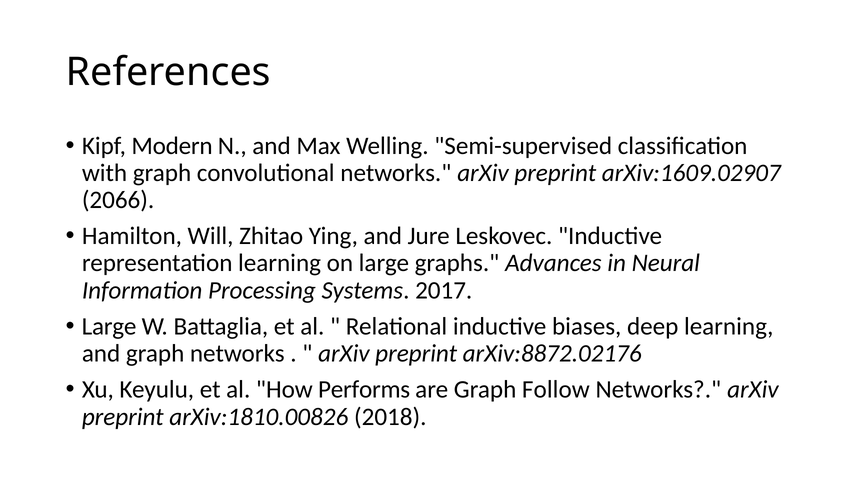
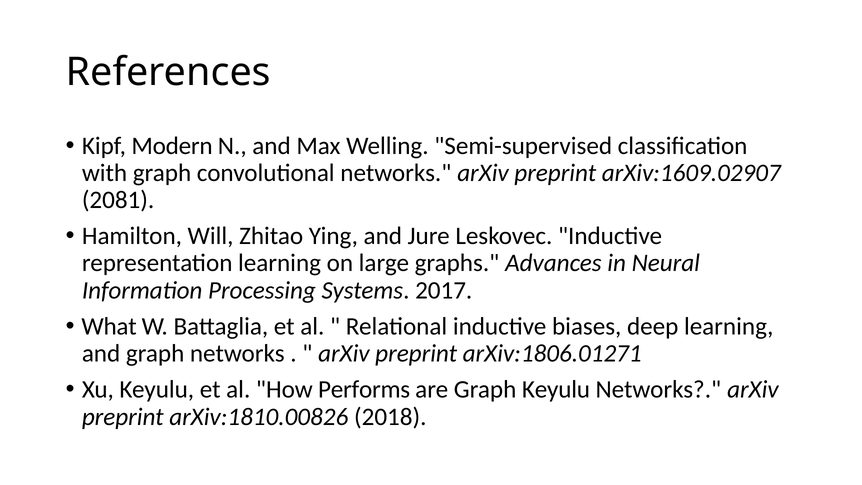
2066: 2066 -> 2081 (118, 200)
Large: Large -> What (109, 326)
arXiv:8872.02176: arXiv:8872.02176 -> arXiv:1806.01271 (552, 353)
Graph Follow: Follow -> Keyulu (556, 389)
